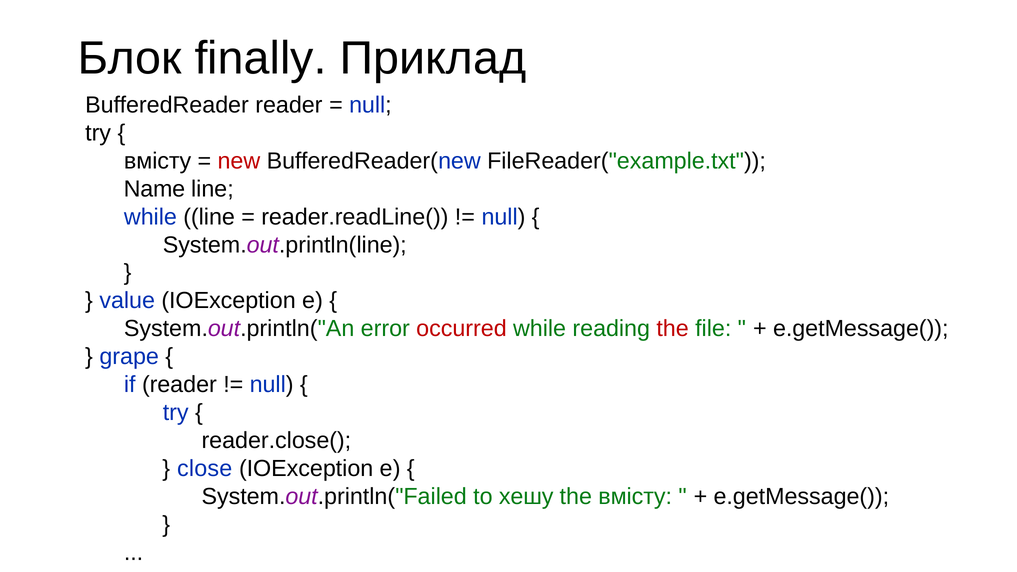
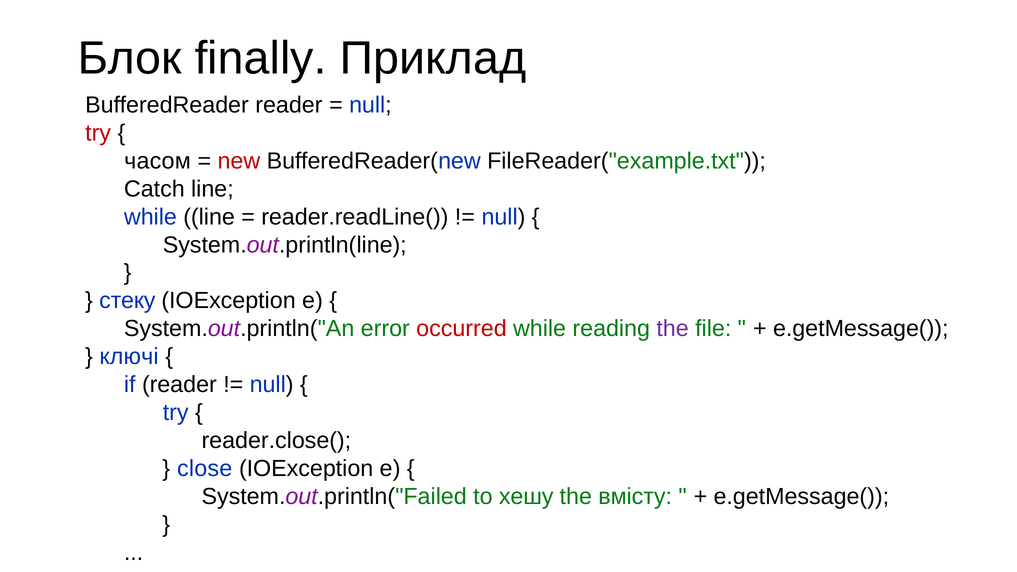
try colour: black -> red (98, 133)
вмісту: вмісту -> часом (157, 161)
Name: Name -> Catch (154, 189)
value: value -> стеку (127, 301)
the colour: red -> purple (673, 329)
grape: grape -> ключі (129, 357)
